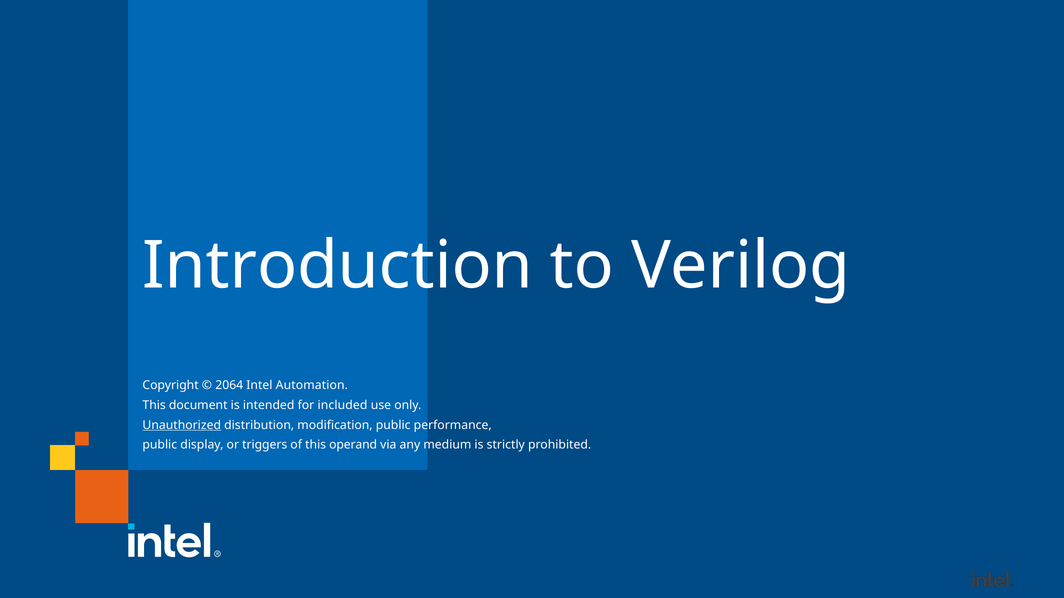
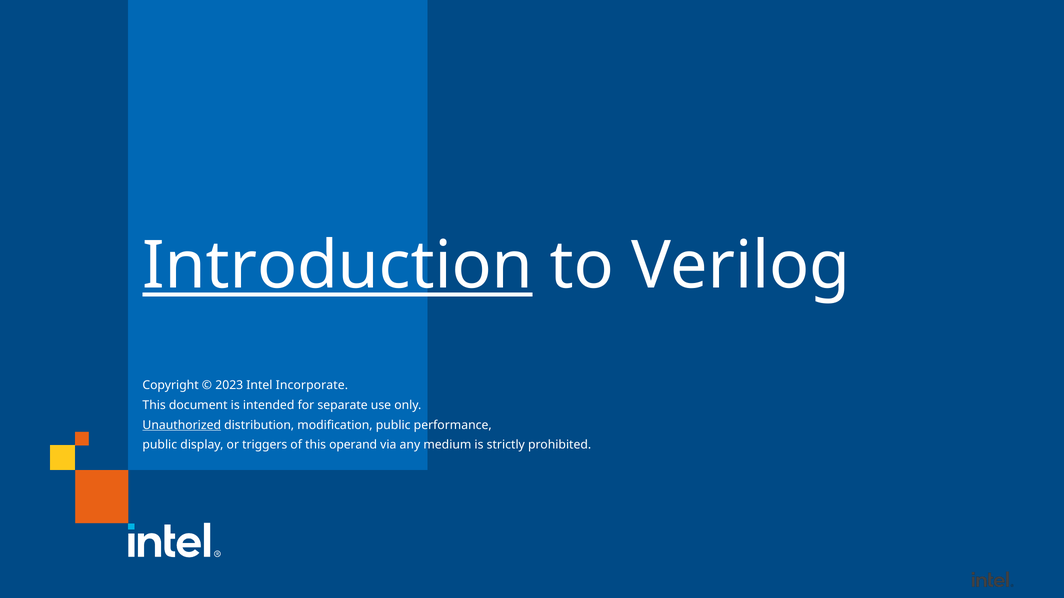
Introduction underline: none -> present (338, 266)
2064: 2064 -> 2023 (229, 386)
Automation: Automation -> Incorporate (312, 386)
included: included -> separate (343, 406)
